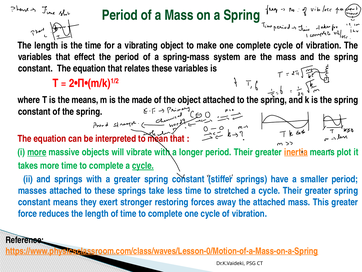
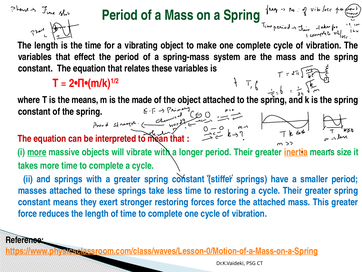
plot: plot -> size (344, 152)
cycle underline: present -> none (143, 165)
to stretched: stretched -> restoring (231, 190)
forces away: away -> force (227, 202)
